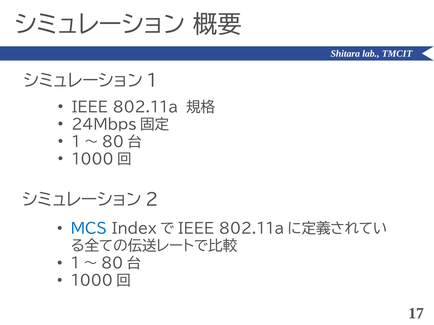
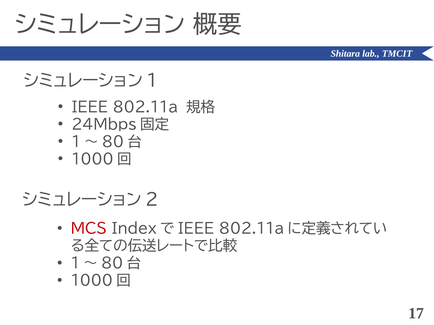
MCS colour: blue -> red (89, 229)
